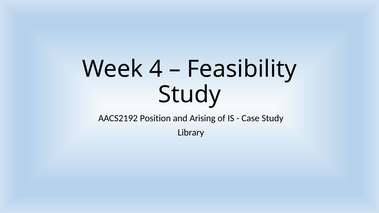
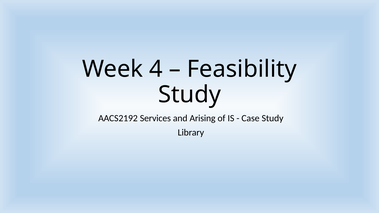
Position: Position -> Services (155, 118)
